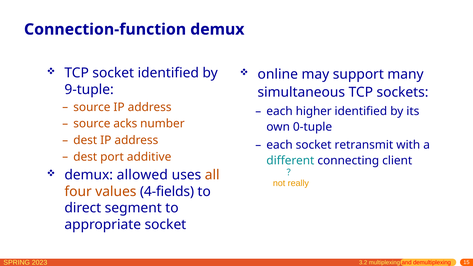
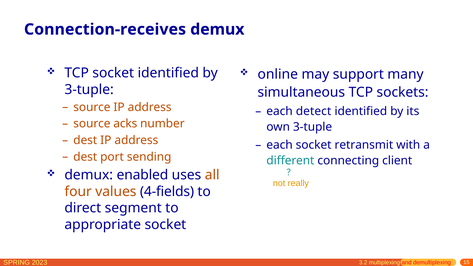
Connection-function: Connection-function -> Connection-receives (105, 29)
9-tuple: 9-tuple -> 3-tuple (89, 90)
higher: higher -> detect (314, 111)
own 0-tuple: 0-tuple -> 3-tuple (313, 127)
additive: additive -> sending (149, 157)
allowed: allowed -> enabled (142, 175)
